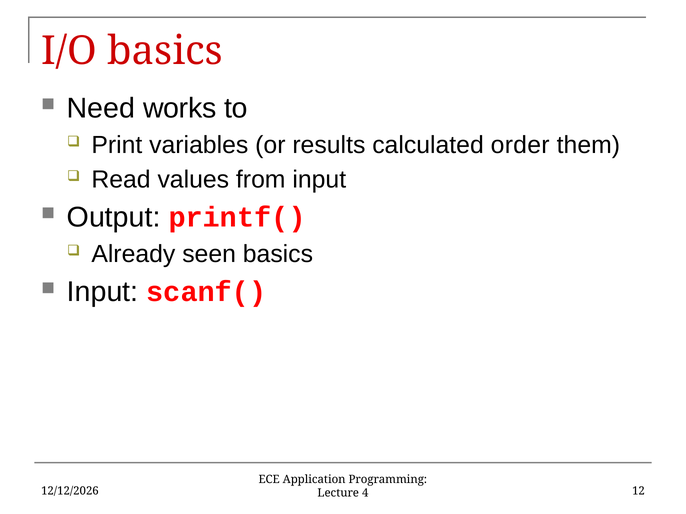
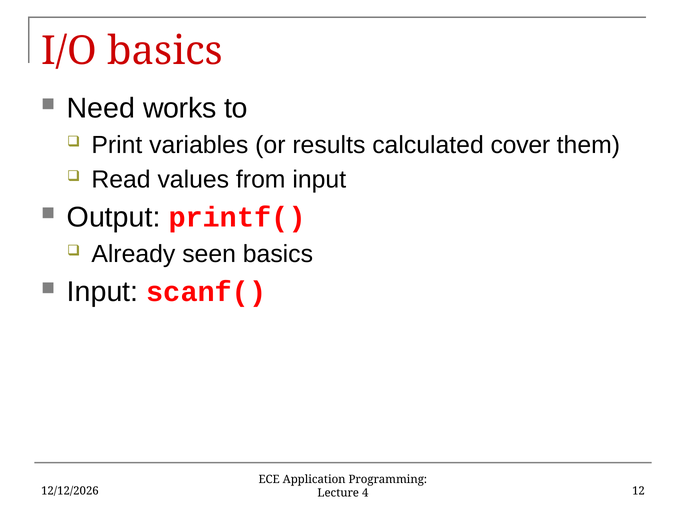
order: order -> cover (520, 145)
